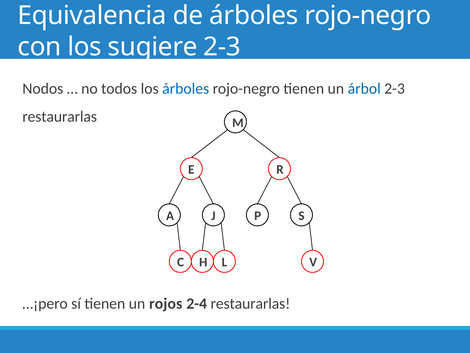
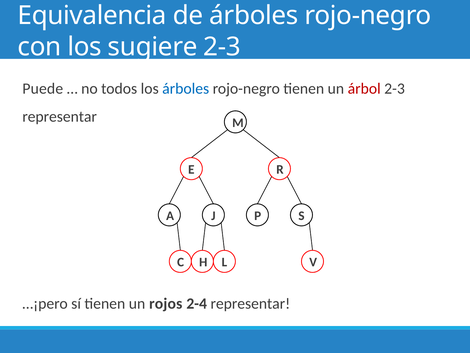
Nodos: Nodos -> Puede (43, 88)
árbol colour: blue -> red (364, 88)
restaurarlas: restaurarlas -> representar (60, 117)
2-4 restaurarlas: restaurarlas -> representar (250, 303)
